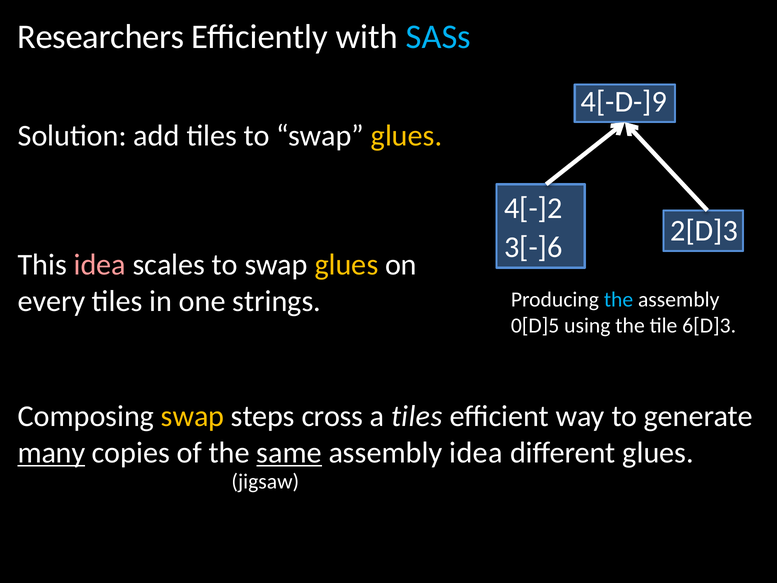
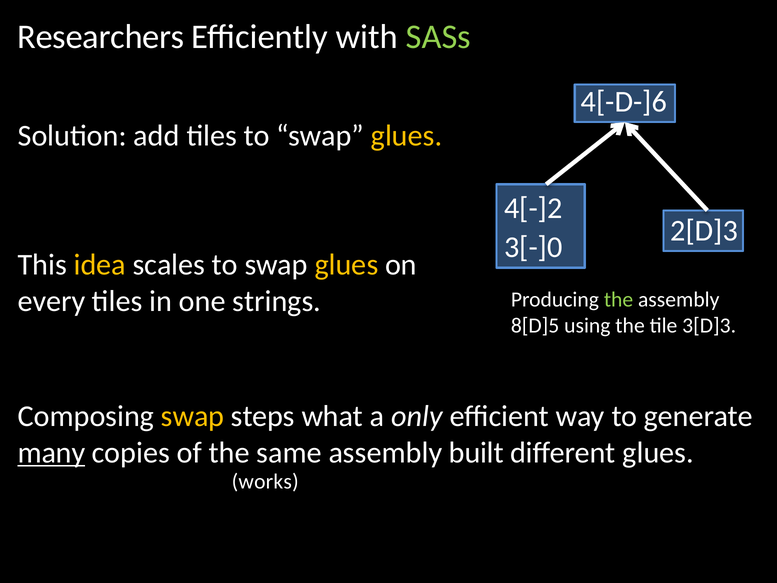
SASs colour: light blue -> light green (438, 37)
4[-D-]9: 4[-D-]9 -> 4[-D-]6 (624, 102)
3[-]6: 3[-]6 -> 3[-]0 (533, 247)
idea colour: pink -> yellow (100, 265)
the colour: light blue -> light green (619, 300)
0[D]5: 0[D]5 -> 8[D]5 (535, 325)
6[D]3: 6[D]3 -> 3[D]3 (709, 325)
cross: cross -> what (332, 416)
a tiles: tiles -> only (417, 416)
same underline: present -> none (289, 453)
assembly idea: idea -> built (476, 453)
jigsaw: jigsaw -> works (265, 481)
